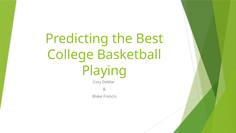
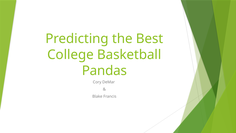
Playing: Playing -> Pandas (104, 70)
